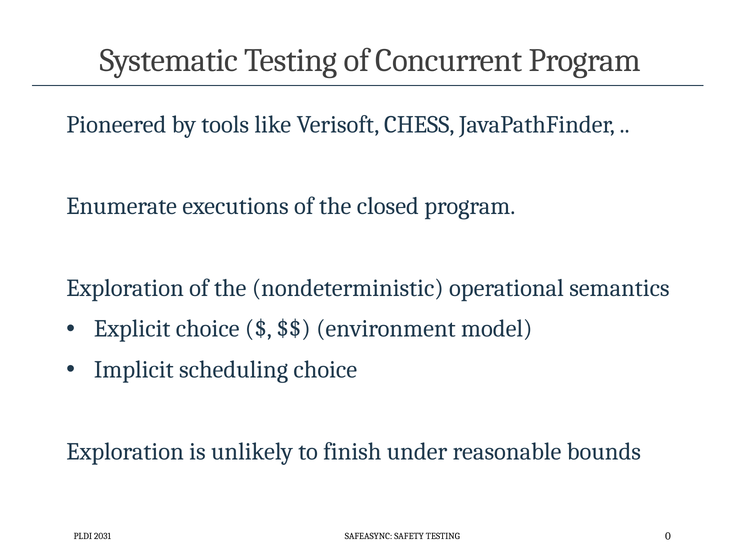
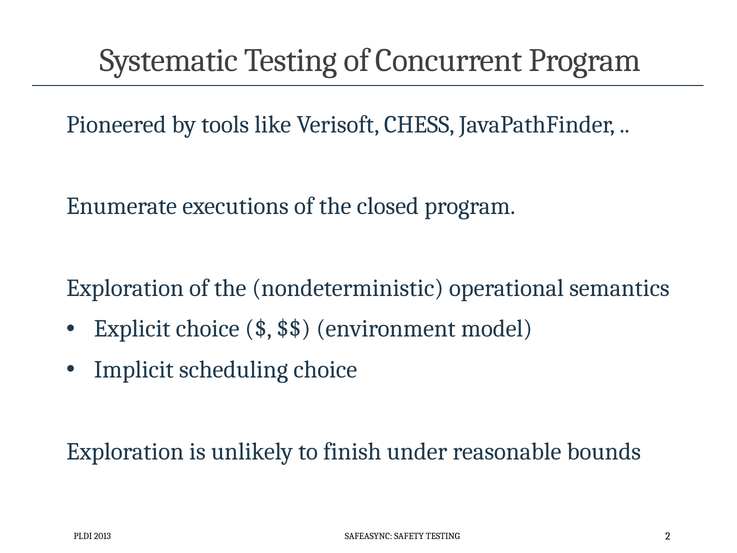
0: 0 -> 2 (668, 536)
2031: 2031 -> 2013 (102, 536)
